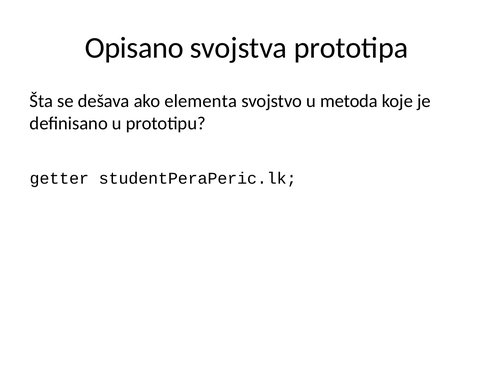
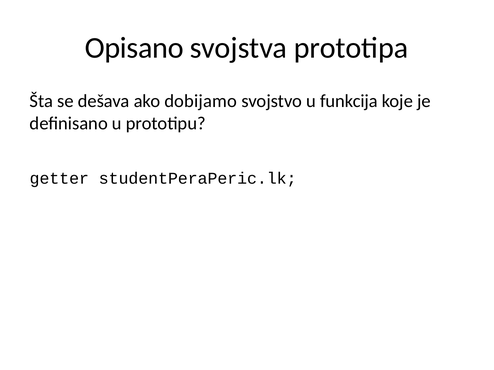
elementa: elementa -> dobijamo (201, 101)
metoda: metoda -> funkcija (349, 101)
